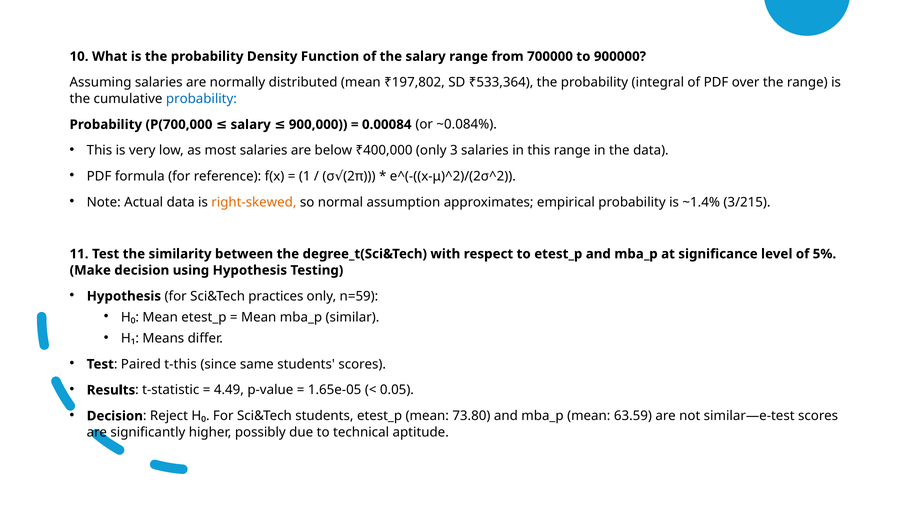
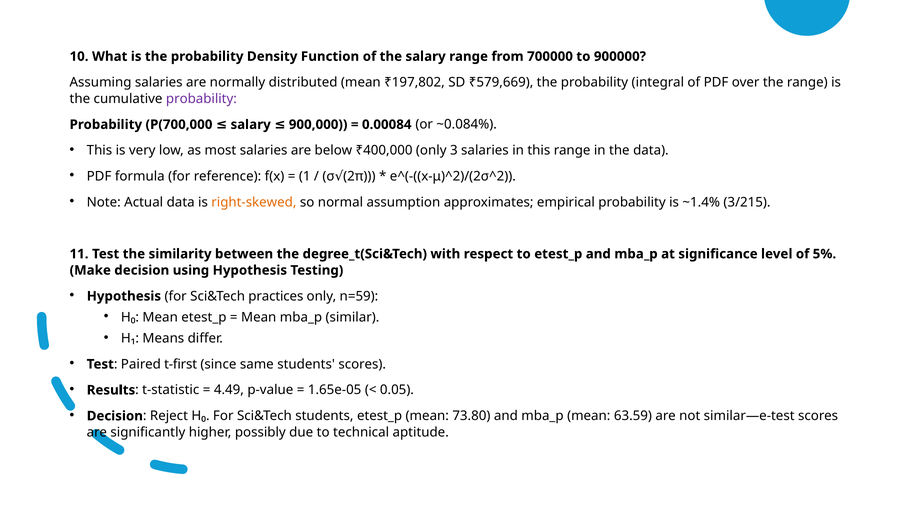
₹533,364: ₹533,364 -> ₹579,669 (501, 82)
probability colour: blue -> purple (201, 99)
t-this: t-this -> t-first (181, 364)
